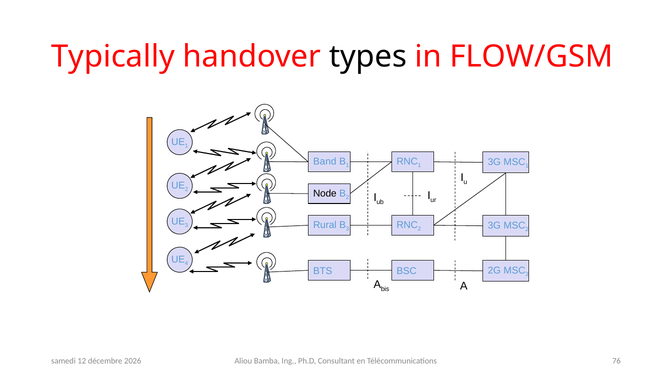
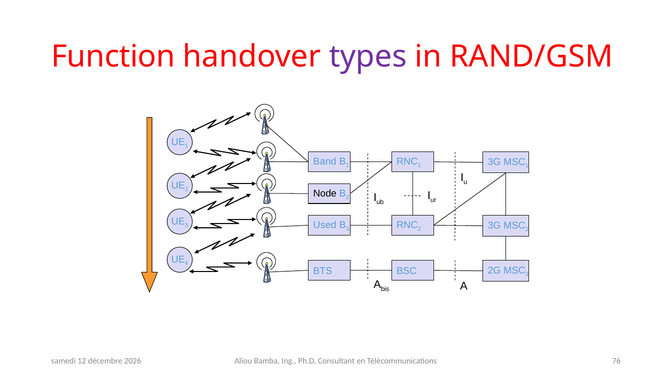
Typically: Typically -> Function (113, 56)
types colour: black -> purple (368, 56)
FLOW/GSM: FLOW/GSM -> RAND/GSM (531, 56)
Rural: Rural -> Used (325, 225)
